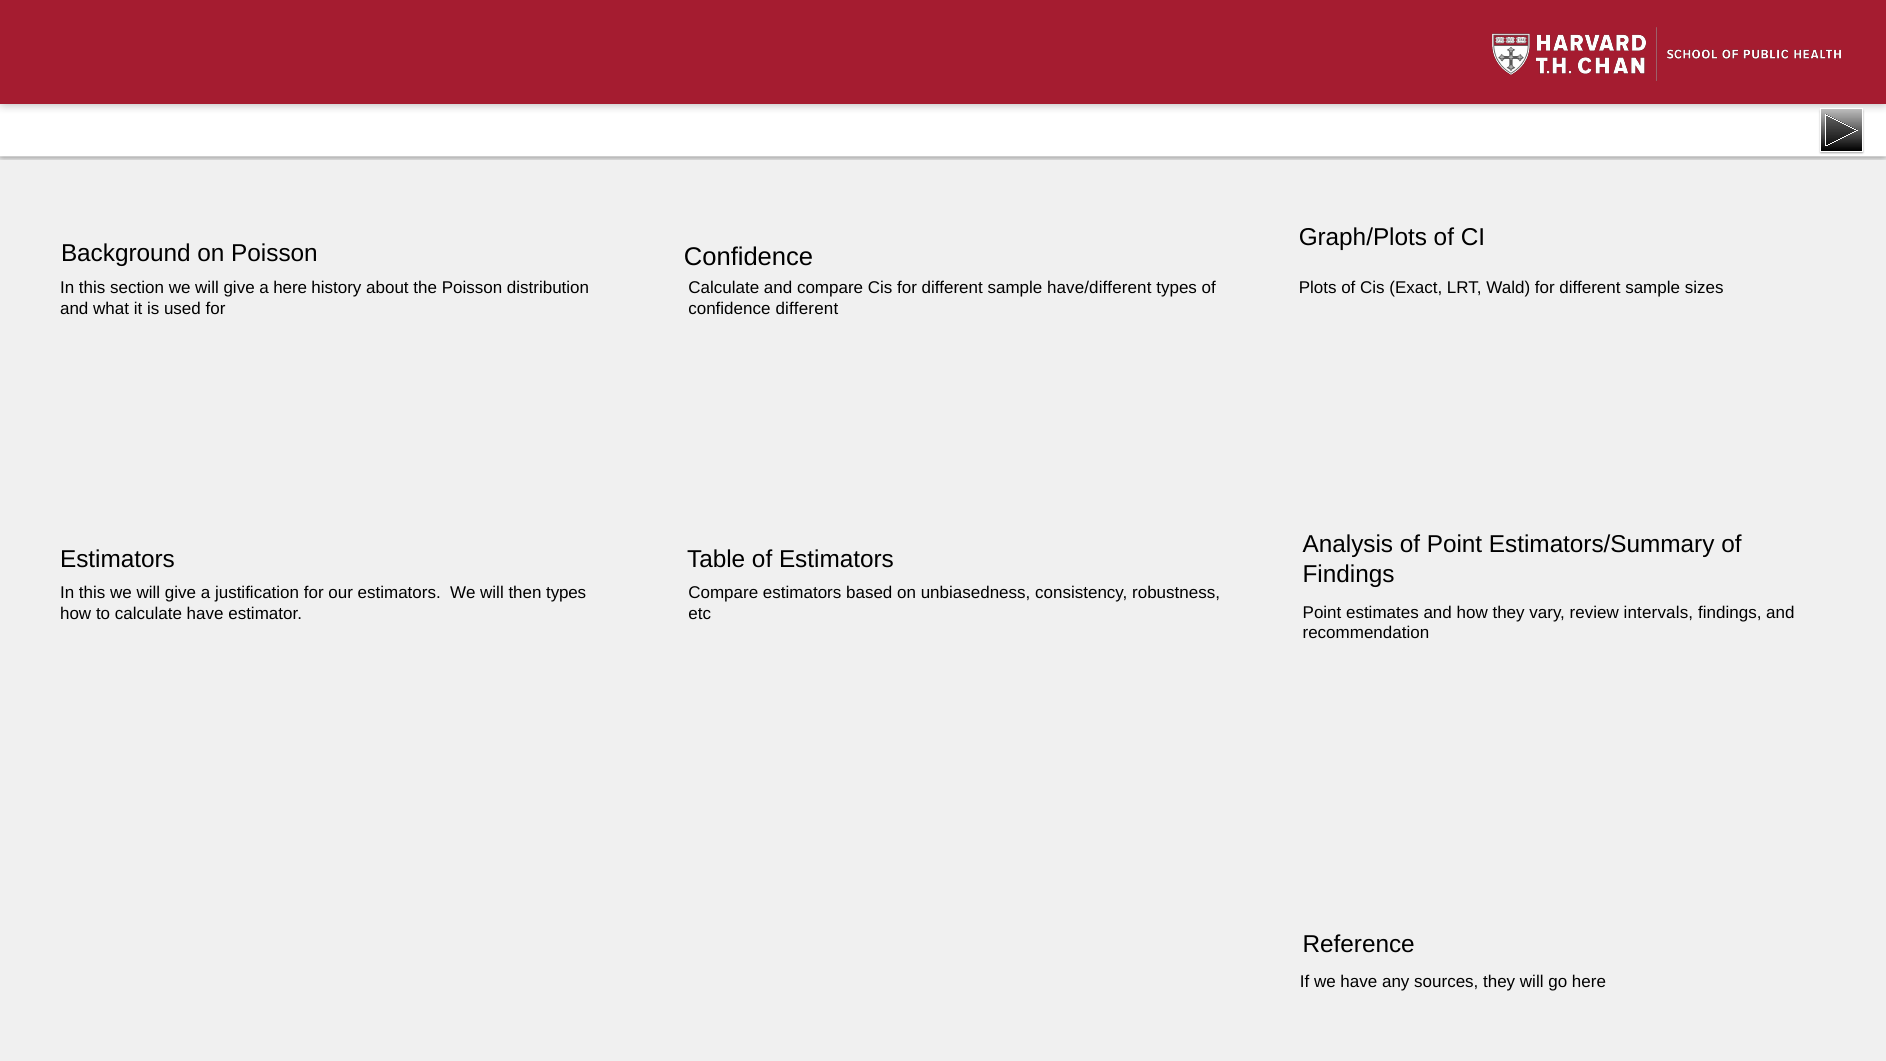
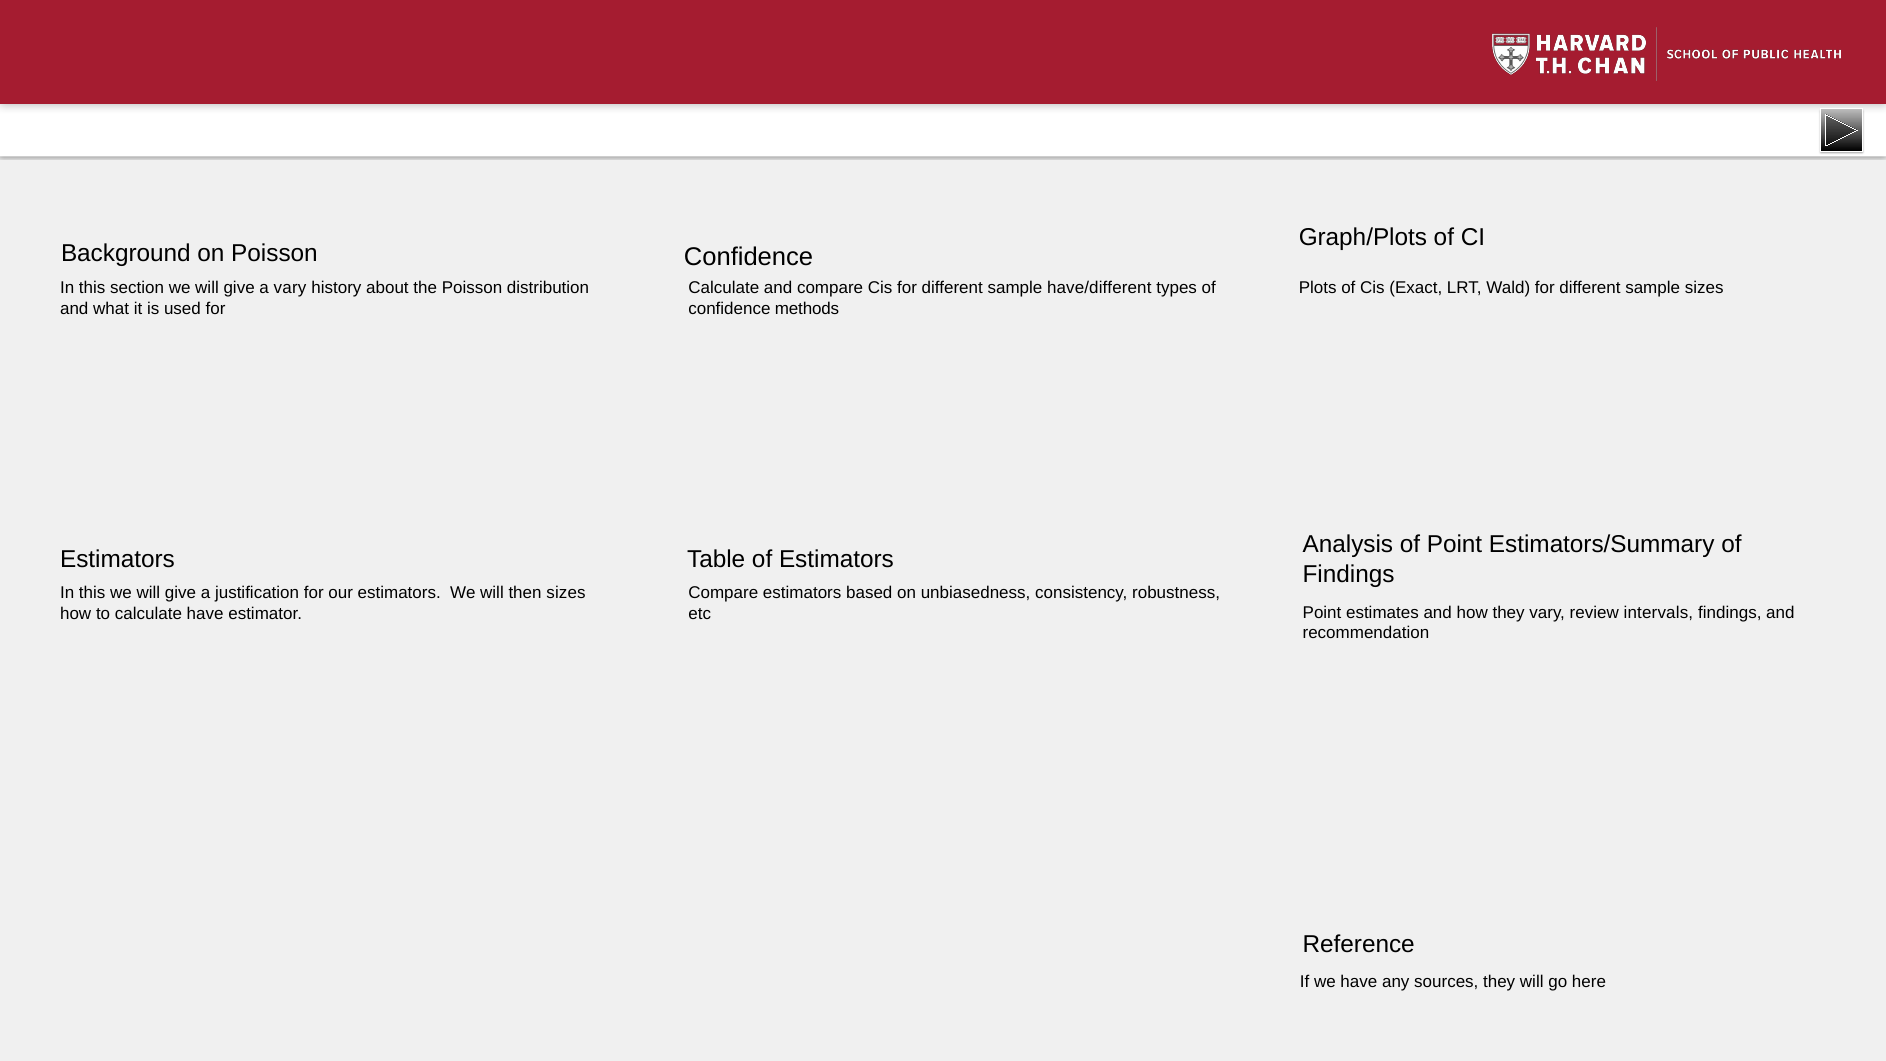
a here: here -> vary (290, 288)
confidence different: different -> methods (807, 308)
then types: types -> sizes (566, 593)
